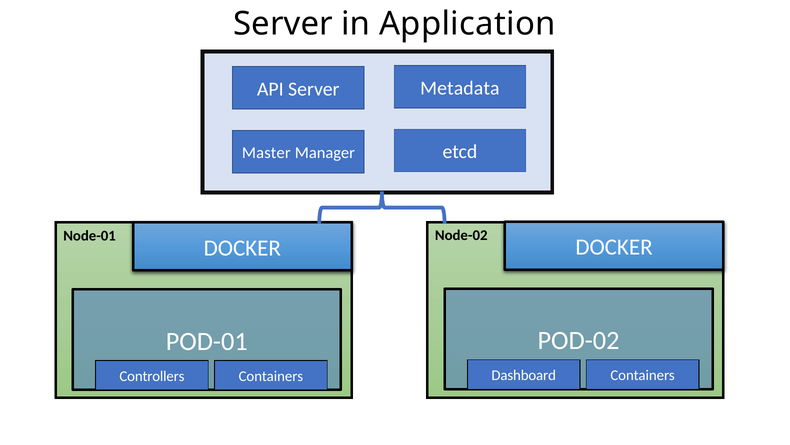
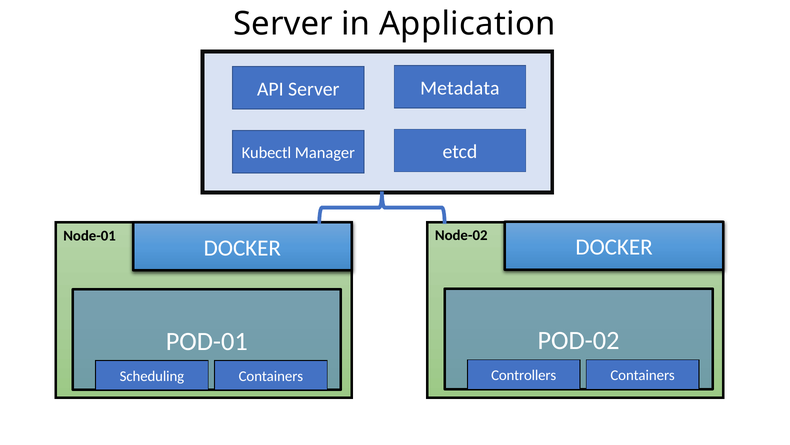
Master: Master -> Kubectl (266, 153)
Dashboard: Dashboard -> Controllers (524, 375)
Controllers: Controllers -> Scheduling (152, 376)
